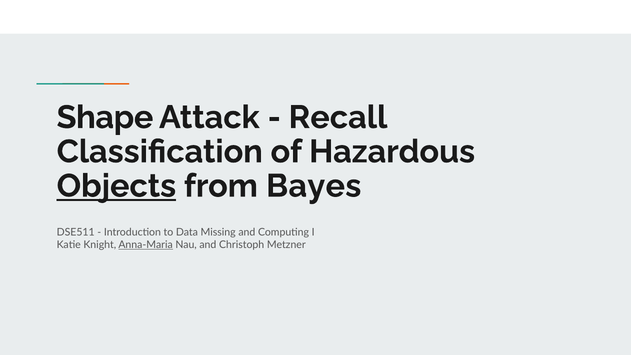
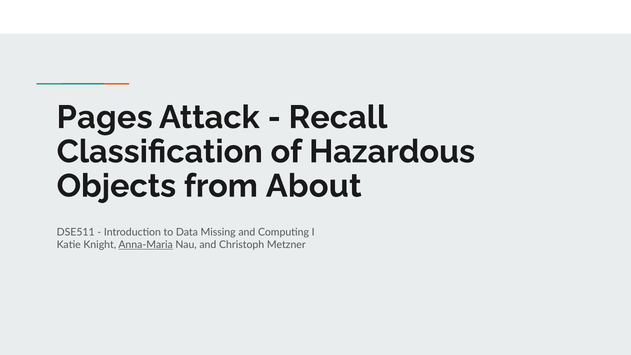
Shape: Shape -> Pages (105, 117)
Objects underline: present -> none (116, 186)
Bayes: Bayes -> About (314, 186)
